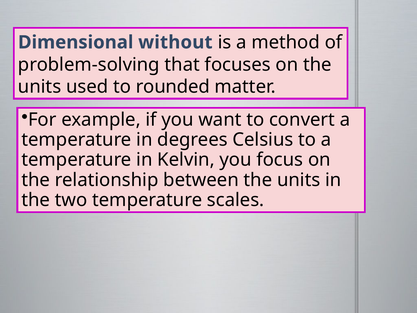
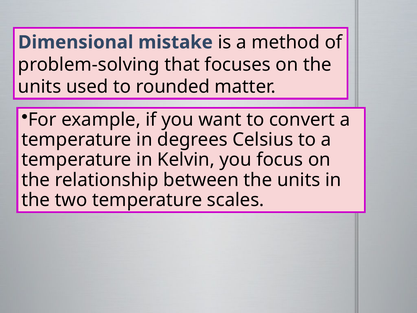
without: without -> mistake (175, 42)
